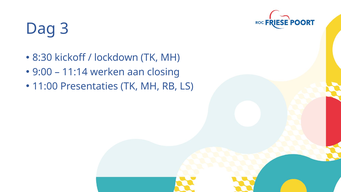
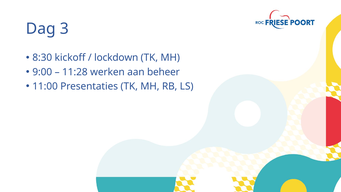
11:14: 11:14 -> 11:28 (75, 72)
closing: closing -> beheer (163, 72)
